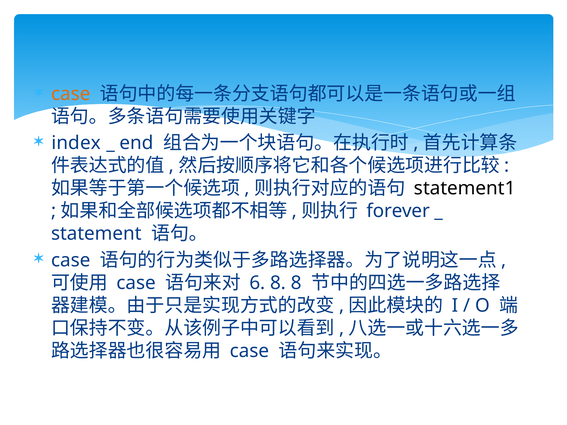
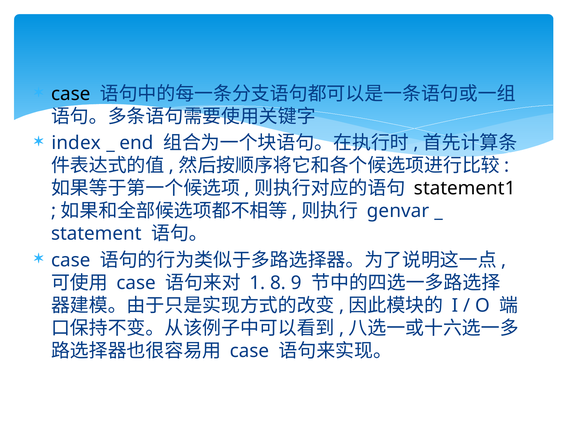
case colour: orange -> black (71, 94)
forever: forever -> genvar (398, 211)
6: 6 -> 1 (257, 283)
8 8: 8 -> 9 (296, 283)
